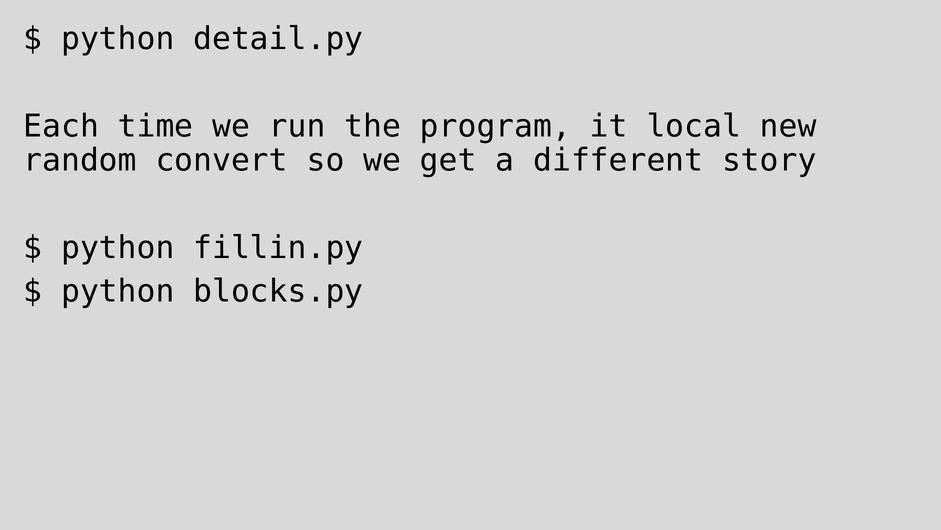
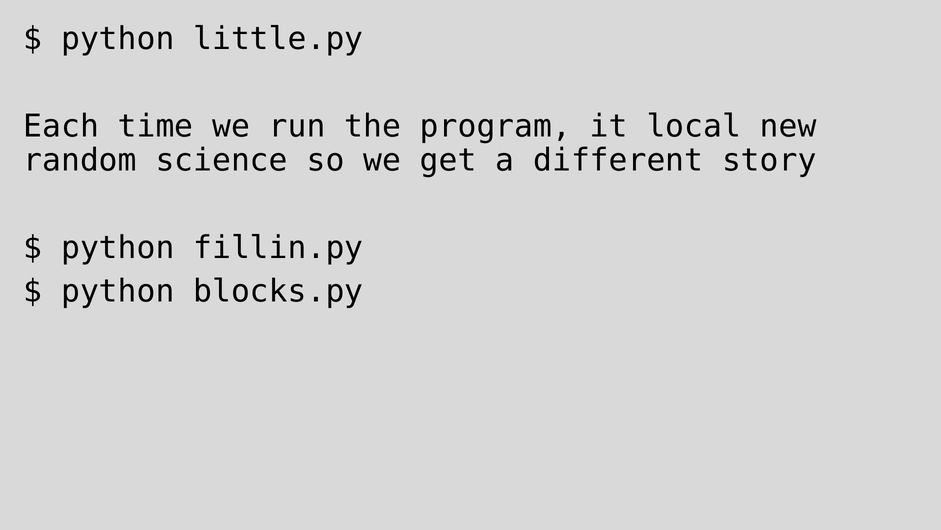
detail.py: detail.py -> little.py (278, 39)
convert: convert -> science (222, 160)
